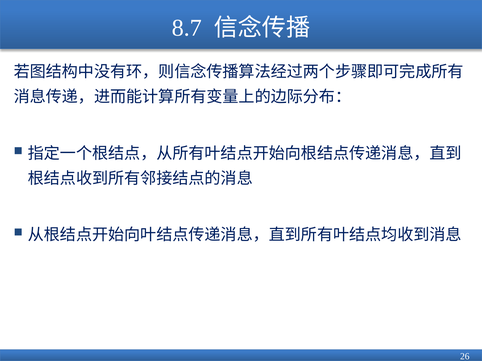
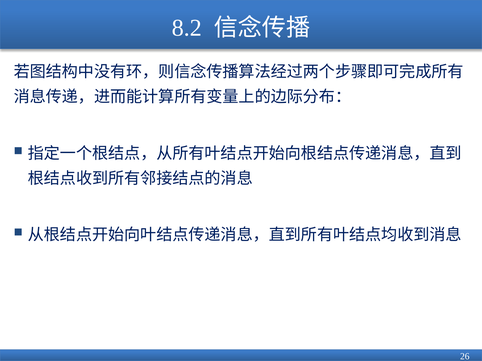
8.7: 8.7 -> 8.2 (187, 28)
